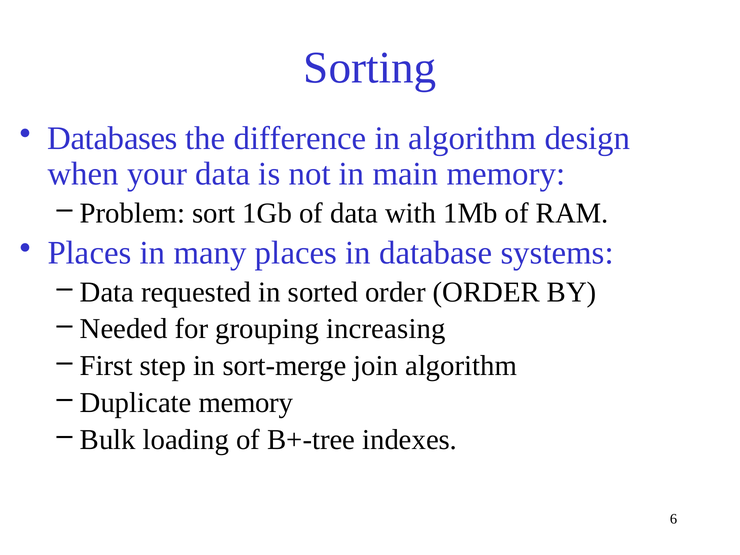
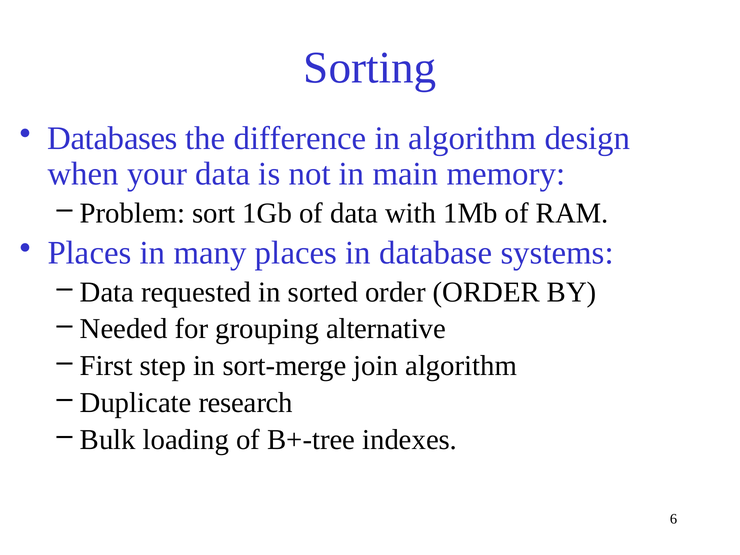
increasing: increasing -> alternative (386, 329)
Duplicate memory: memory -> research (246, 403)
